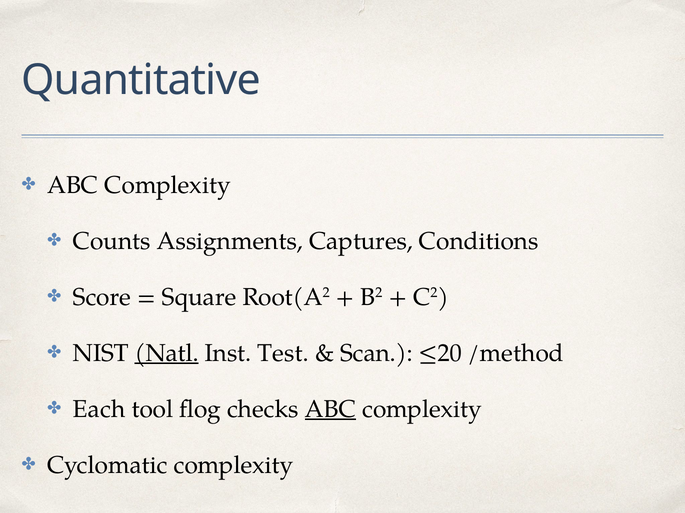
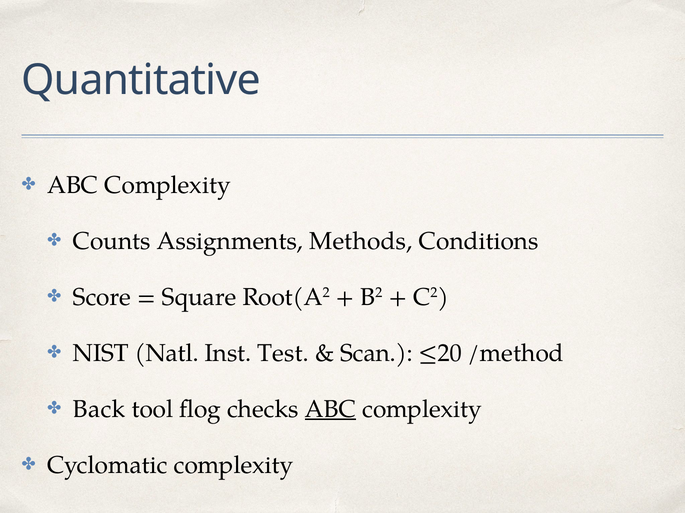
Captures: Captures -> Methods (361, 241)
Natl underline: present -> none (167, 353)
Each: Each -> Back (99, 410)
